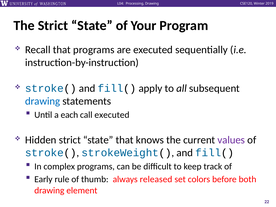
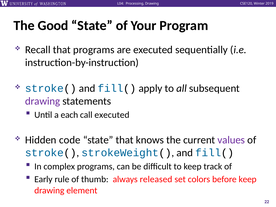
The Strict: Strict -> Good (53, 26)
drawing colour: blue -> purple (43, 101)
Hidden strict: strict -> code (70, 140)
before both: both -> keep (248, 179)
